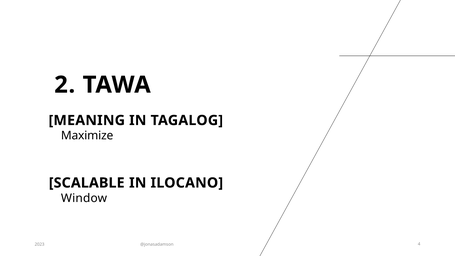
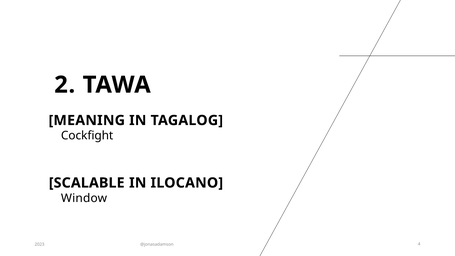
Maximize: Maximize -> Cockfight (87, 136)
